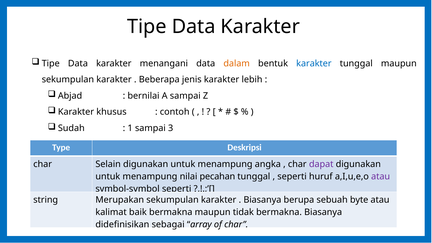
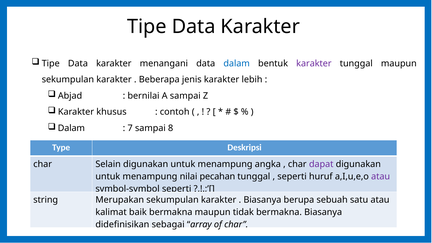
dalam colour: orange -> blue (237, 63)
karakter colour: blue -> purple (314, 63)
Sudah: Sudah -> Dalam (71, 128)
1: 1 -> 7 (130, 128)
3: 3 -> 8 (171, 128)
byte: byte -> satu (359, 200)
